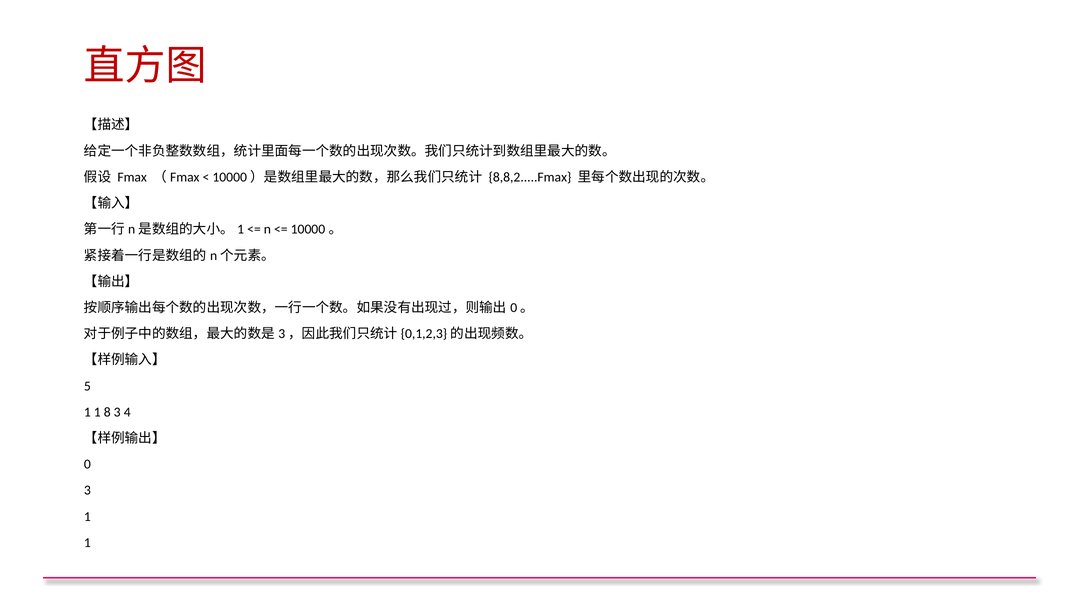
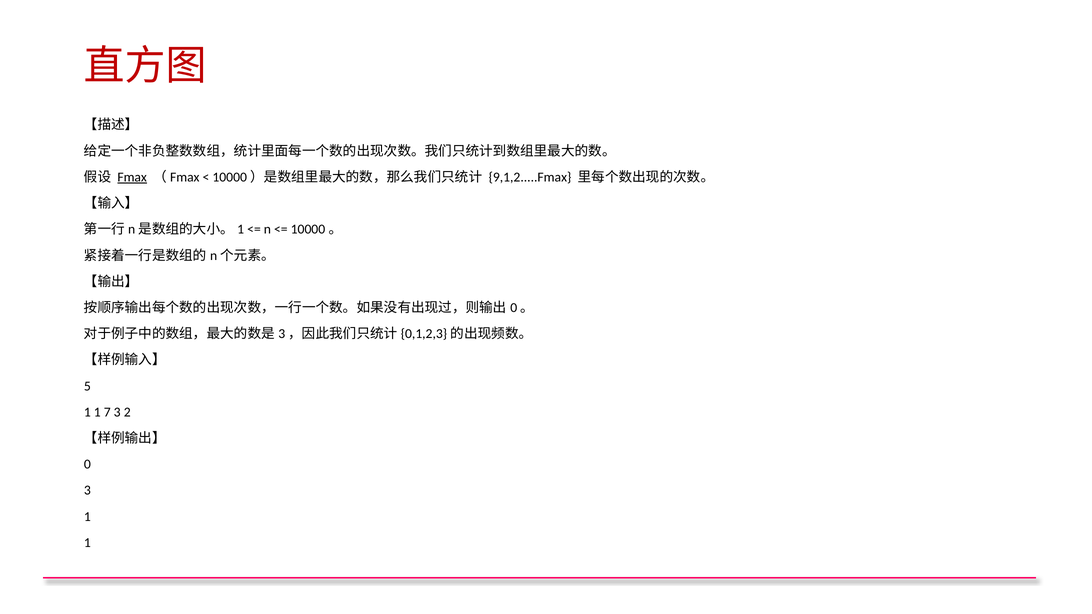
Fmax underline: none -> present (132, 177)
8,8,2.....Fmax: 8,8,2.....Fmax -> 9,1,2.....Fmax (530, 177)
8: 8 -> 7 (107, 412)
4: 4 -> 2 (127, 412)
